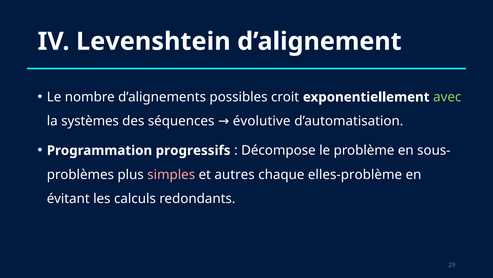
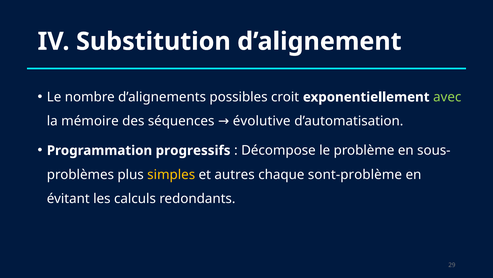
Levenshtein: Levenshtein -> Substitution (153, 41)
systèmes: systèmes -> mémoire (90, 121)
simples colour: pink -> yellow (171, 174)
elles-problème: elles-problème -> sont-problème (355, 174)
